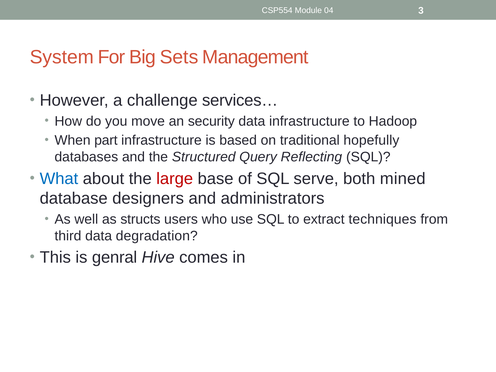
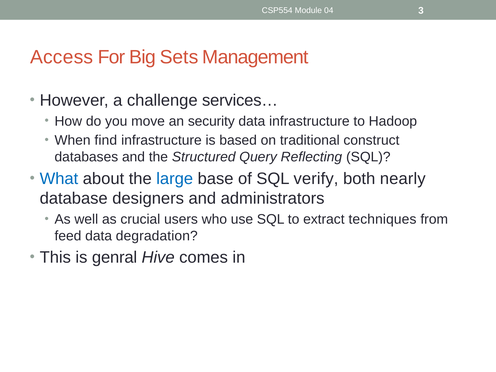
System: System -> Access (62, 57)
part: part -> find (106, 140)
hopefully: hopefully -> construct (371, 140)
large colour: red -> blue (175, 179)
serve: serve -> verify (316, 179)
mined: mined -> nearly (403, 179)
structs: structs -> crucial (140, 219)
third: third -> feed (68, 236)
